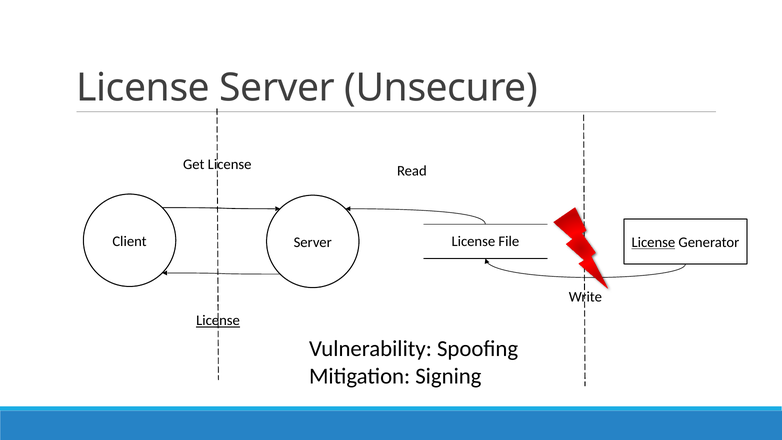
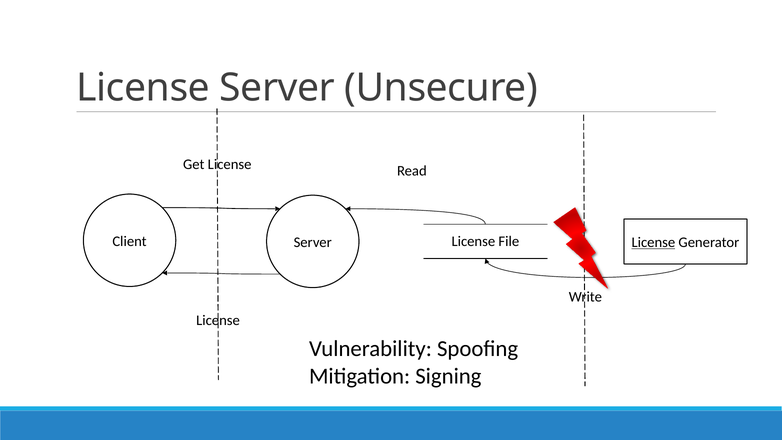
License underline: present -> none (218, 321)
